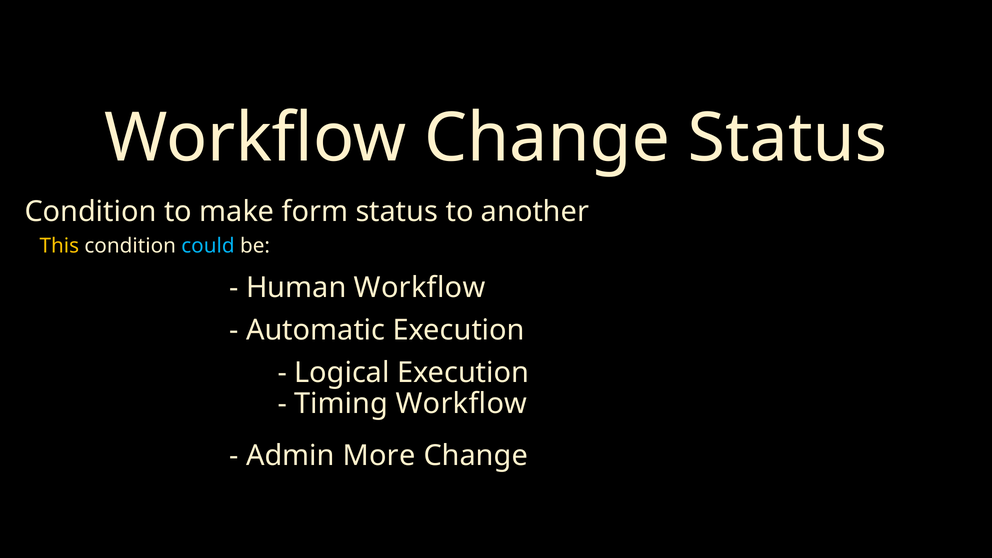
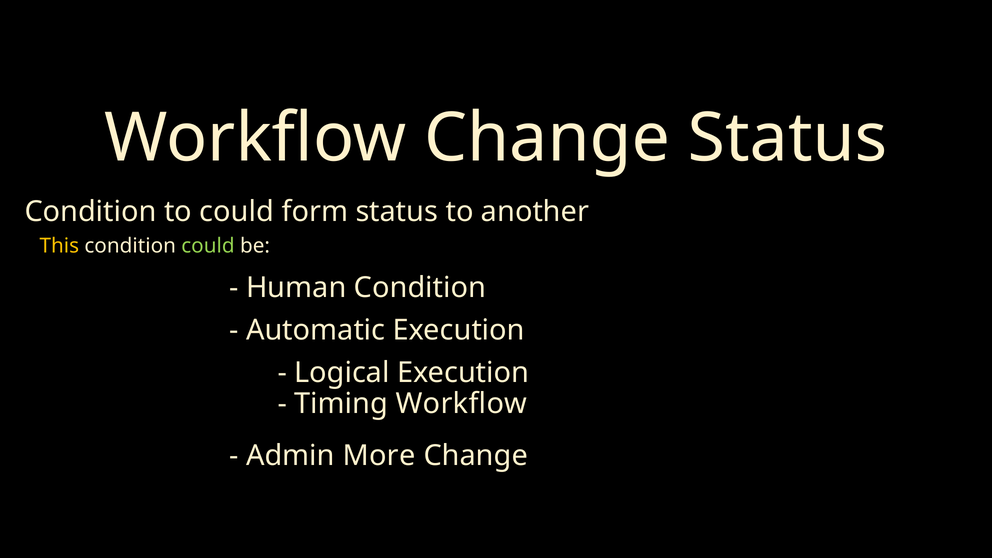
to make: make -> could (237, 212)
could colour: light blue -> light green (208, 246)
Human Workflow: Workflow -> Condition (420, 288)
